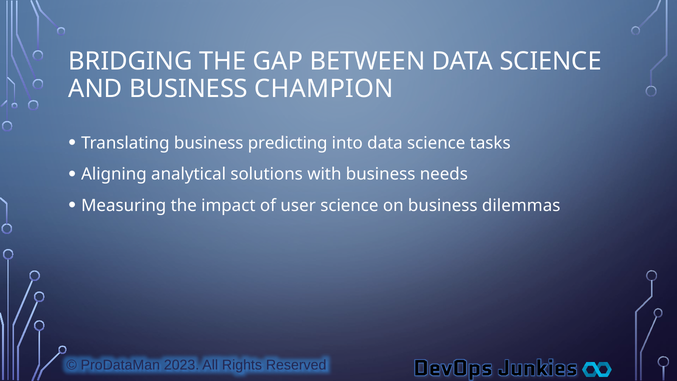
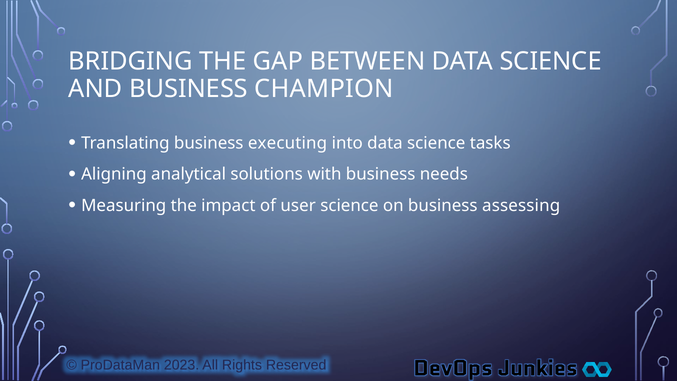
predicting: predicting -> executing (288, 143)
dilemmas: dilemmas -> assessing (521, 206)
